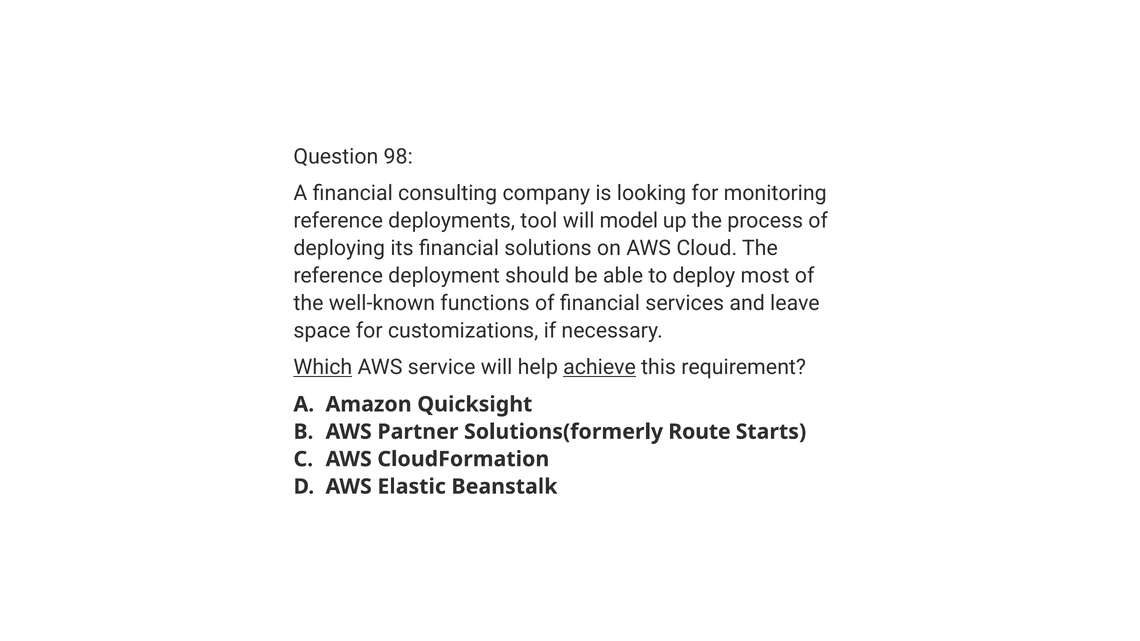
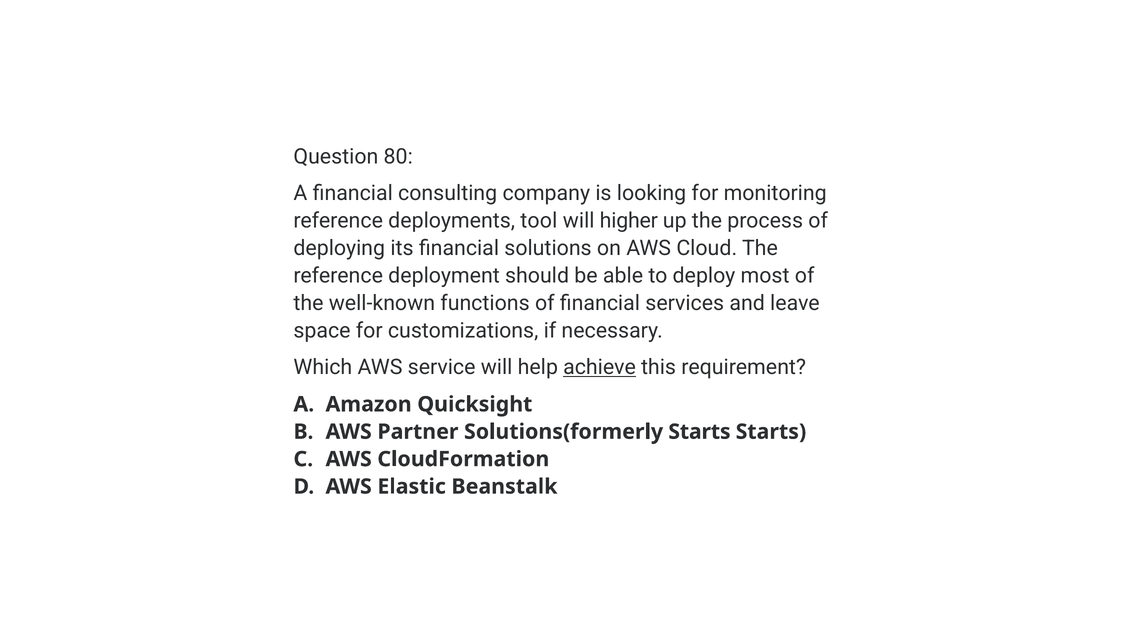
98: 98 -> 80 (398, 157)
model: model -> higher (629, 221)
Which underline: present -> none (323, 368)
Solutions(formerly Route: Route -> Starts (699, 432)
